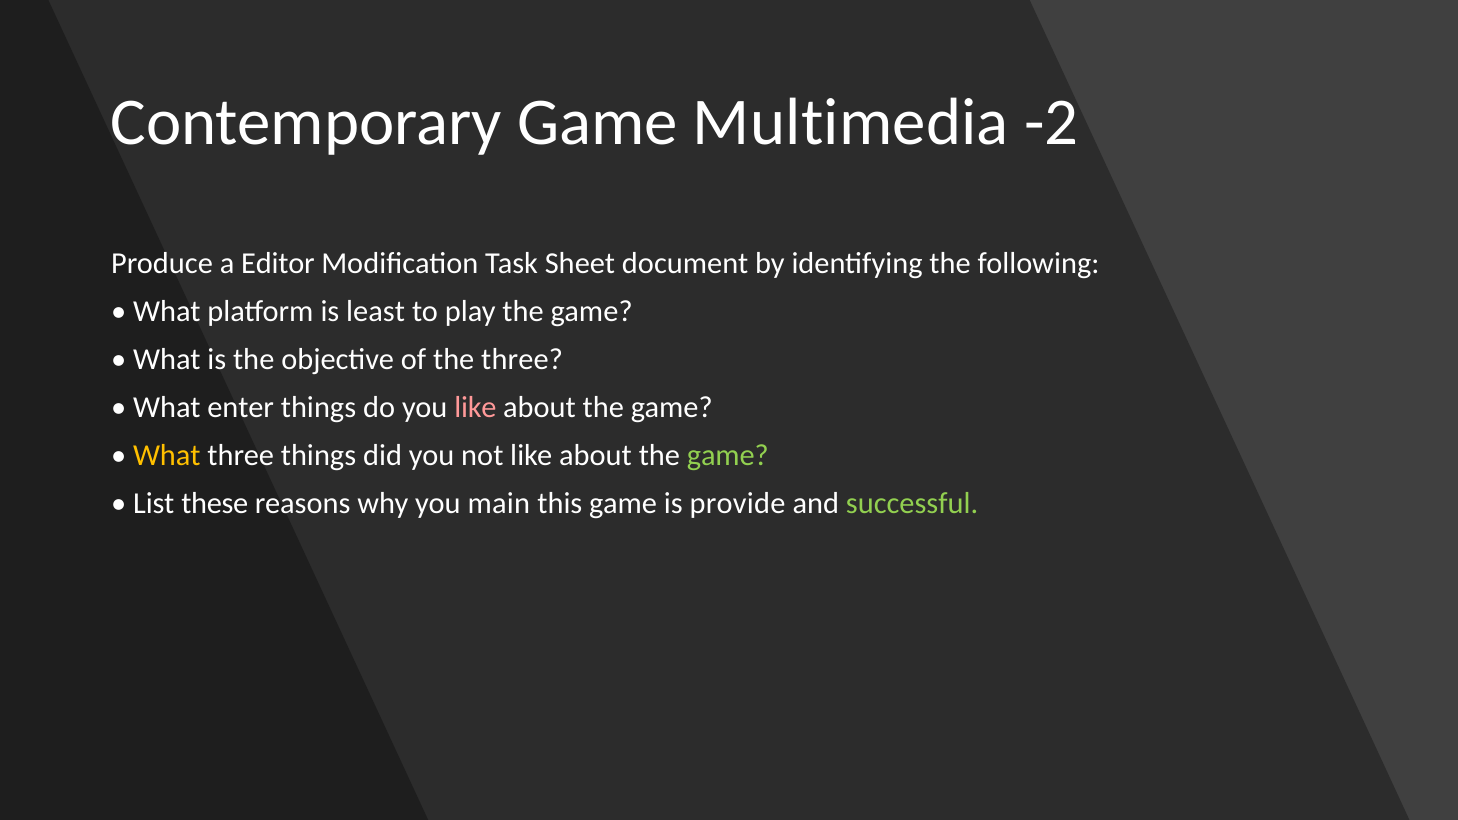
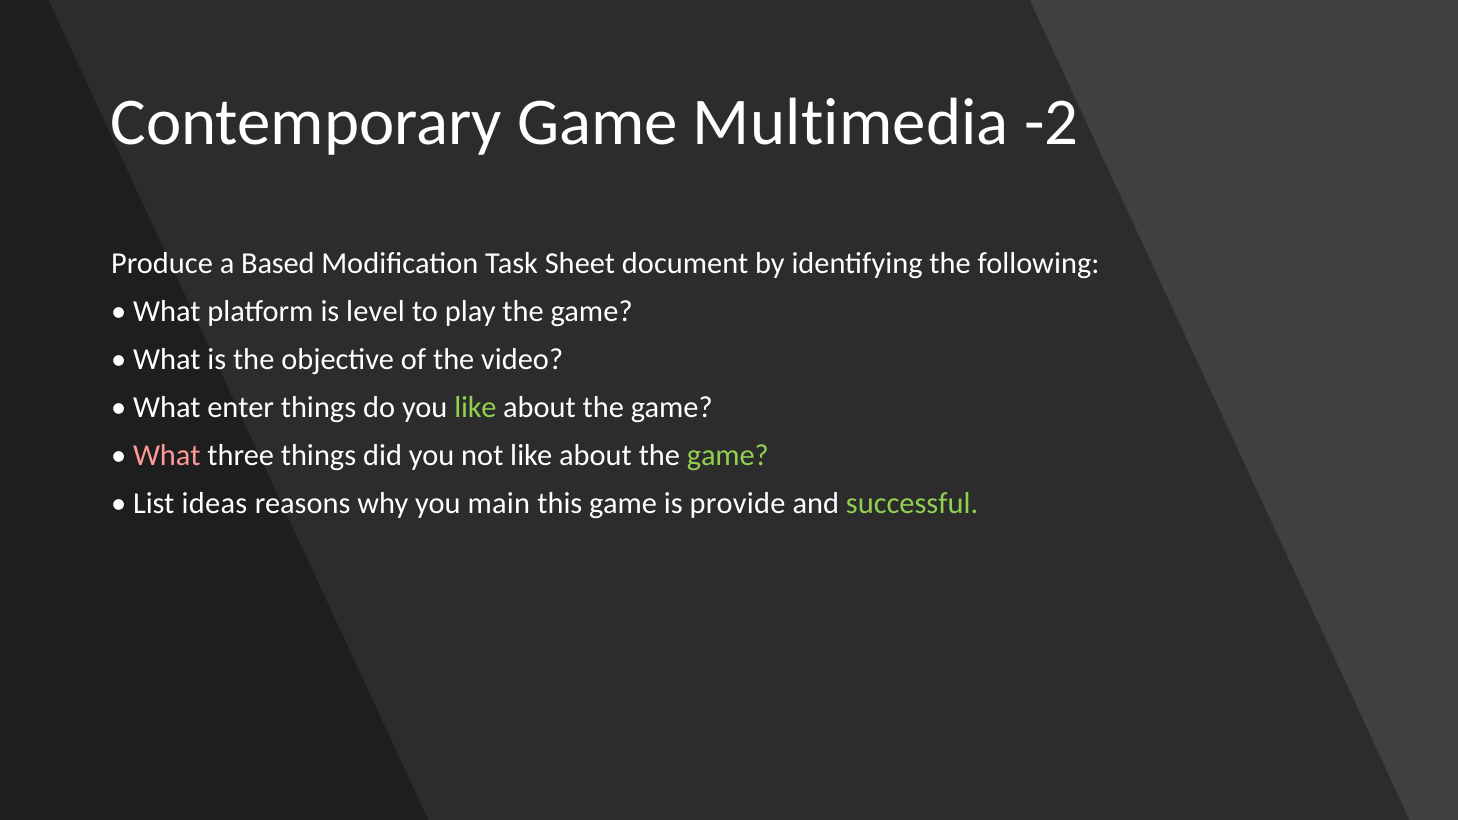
Editor: Editor -> Based (278, 264)
least: least -> level (376, 312)
the three: three -> video (522, 360)
like colour: pink -> light green (475, 408)
What colour: yellow -> pink (167, 456)
these: these -> ideas (214, 504)
